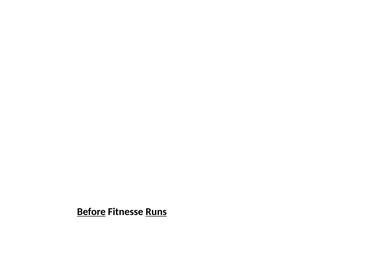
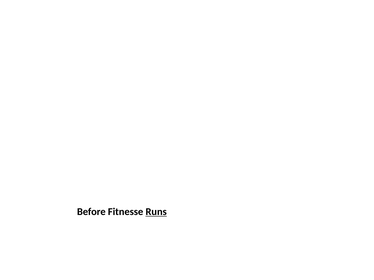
Before underline: present -> none (91, 212)
